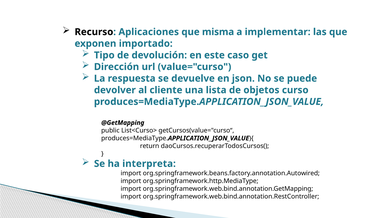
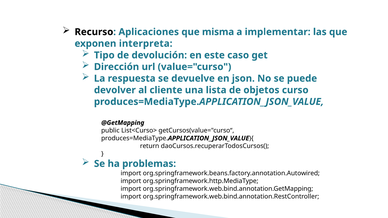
importado: importado -> interpreta (146, 44)
interpreta: interpreta -> problemas (149, 164)
